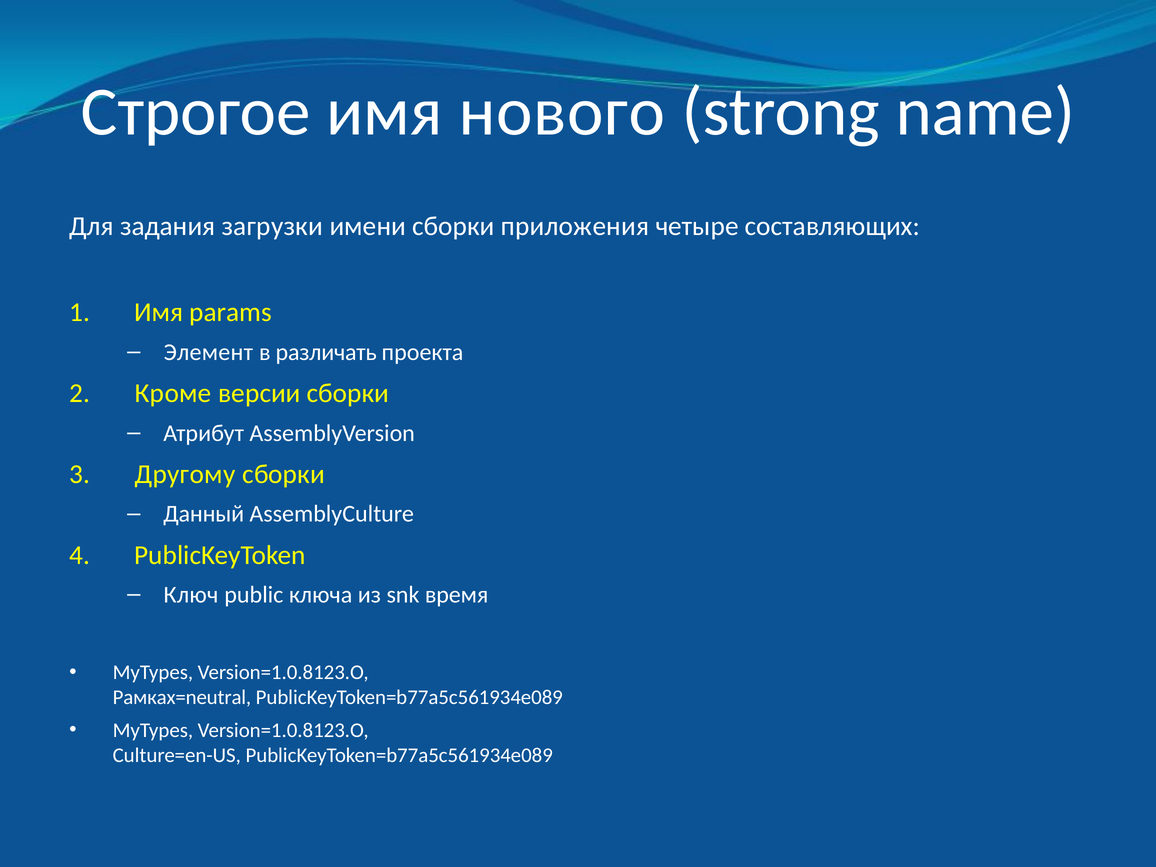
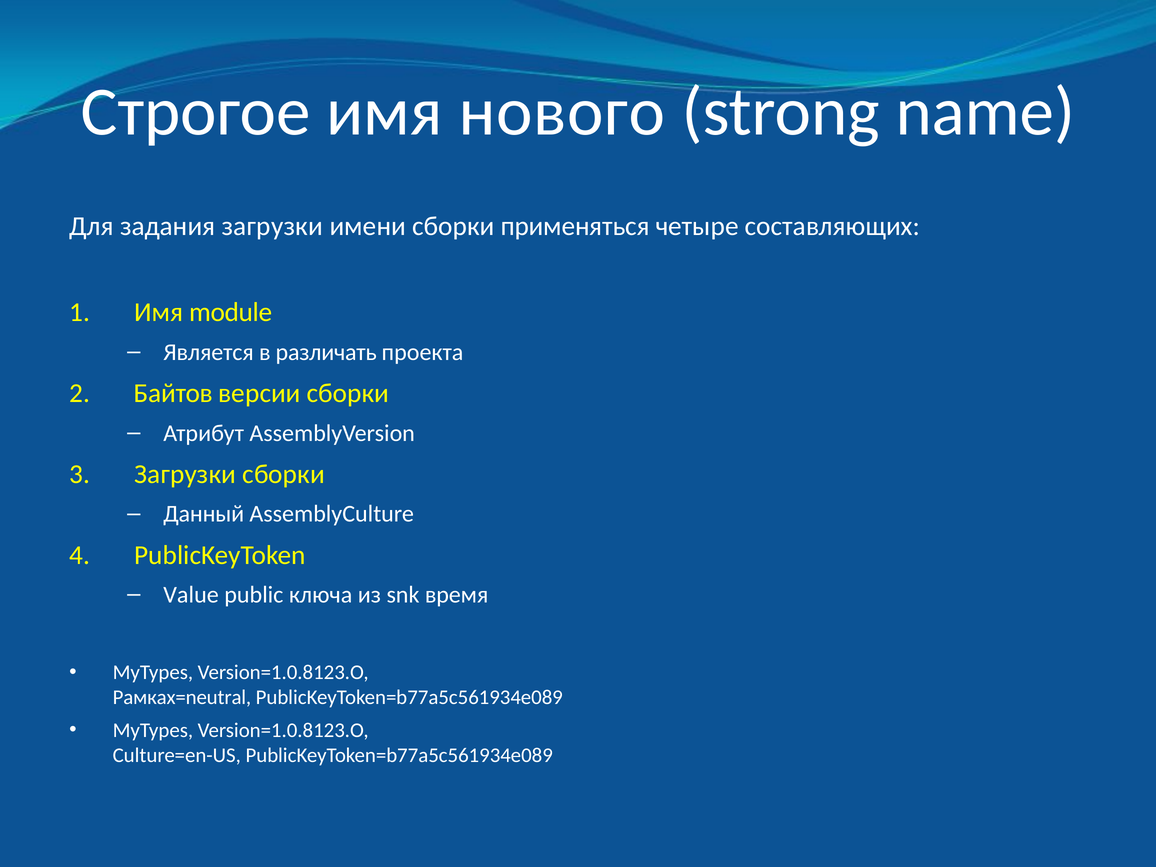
приложения: приложения -> применяться (575, 226)
params: params -> module (231, 312)
Элемент: Элемент -> Является (209, 352)
Кроме: Кроме -> Байтов (173, 393)
Другому: Другому -> Загрузки (185, 474)
Ключ: Ключ -> Value (191, 595)
